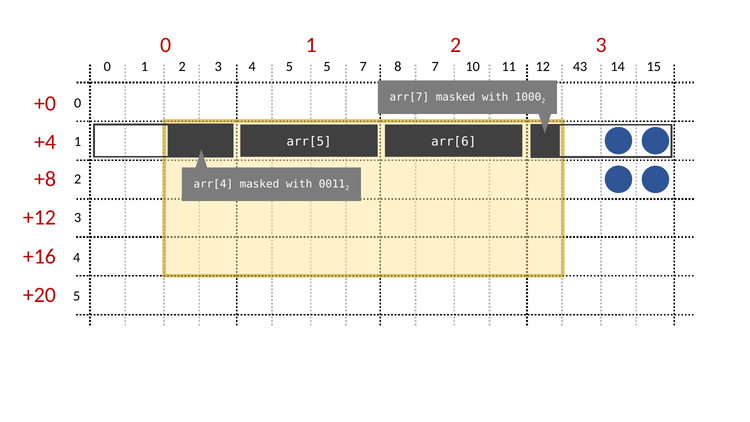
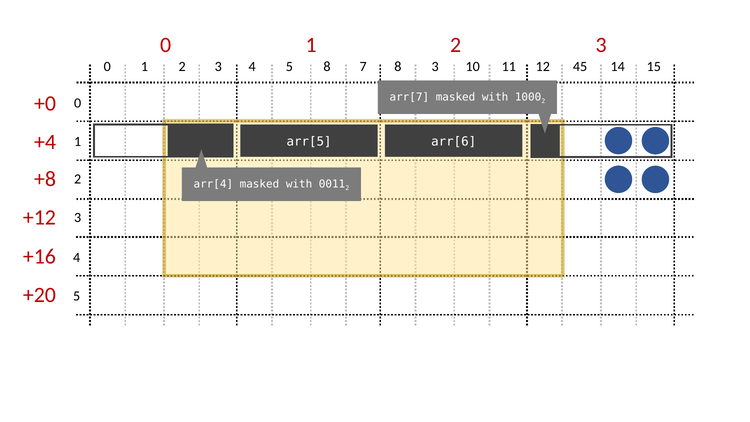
5 5: 5 -> 8 (327, 66)
8 7: 7 -> 3 (435, 66)
43: 43 -> 45 (580, 66)
